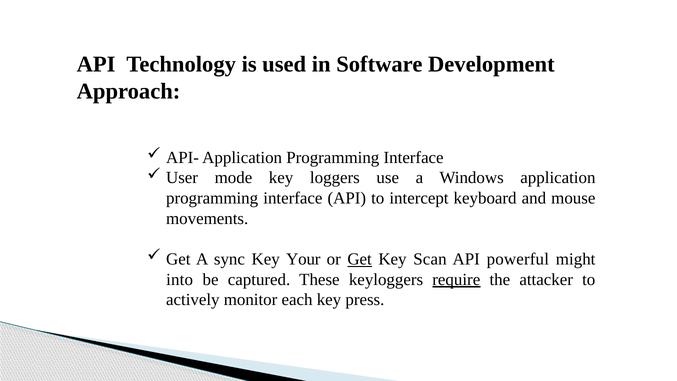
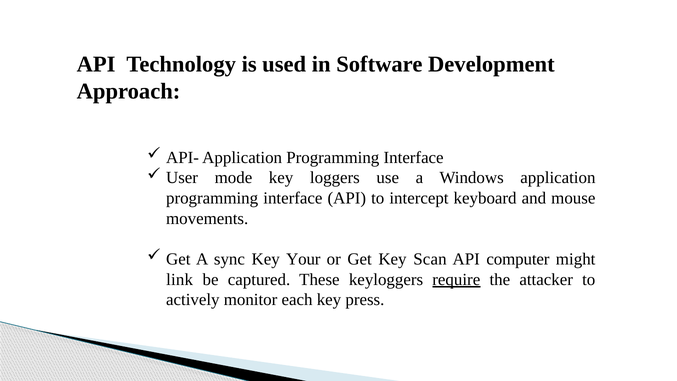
Get underline: present -> none (360, 259)
powerful: powerful -> computer (518, 259)
into: into -> link (180, 279)
